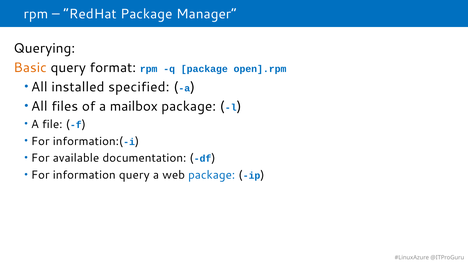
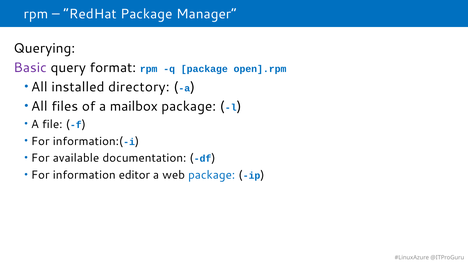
Basic colour: orange -> purple (30, 68)
specified: specified -> directory (139, 87)
information query: query -> editor (134, 175)
